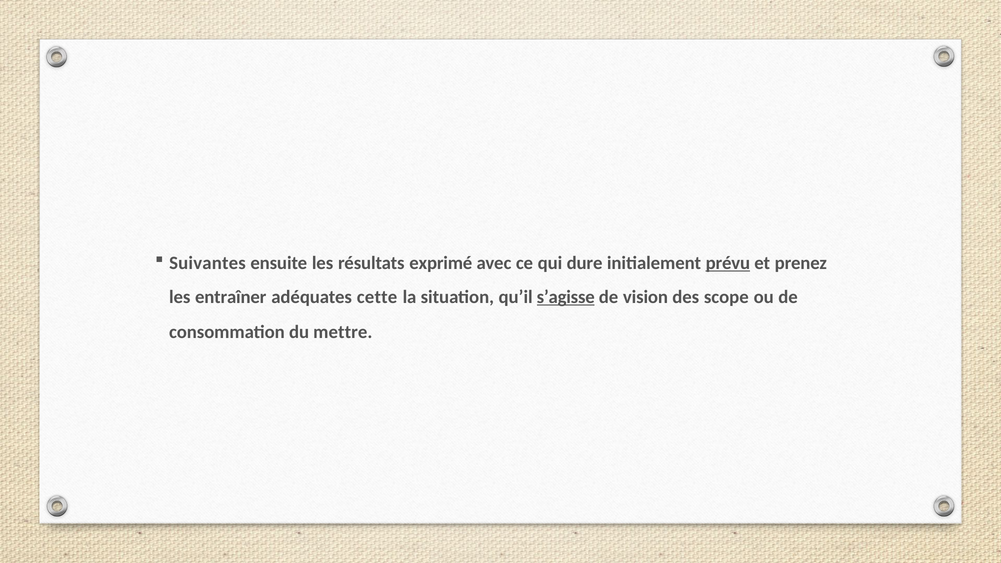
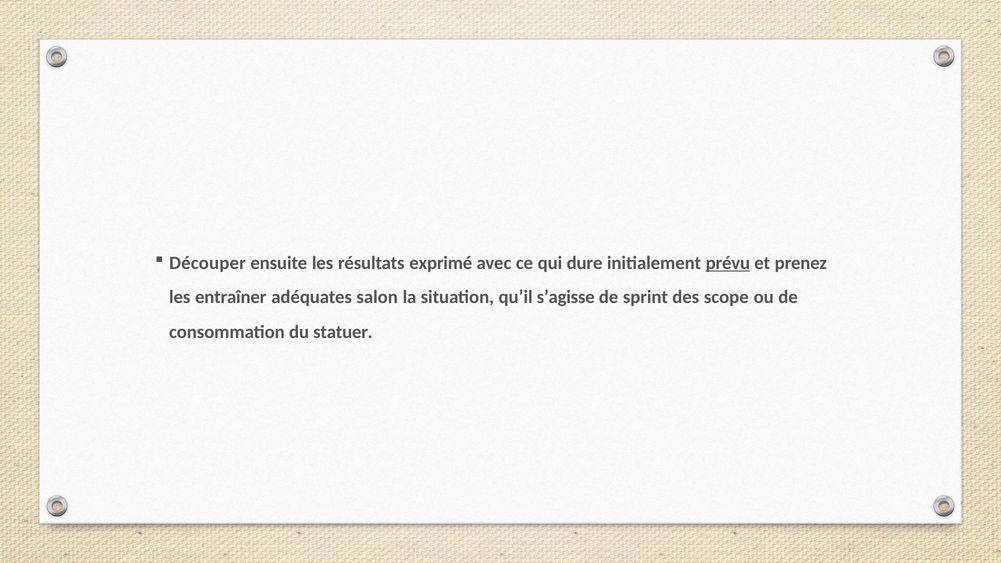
Suivantes: Suivantes -> Découper (208, 263)
cette: cette -> salon (377, 297)
s’agisse underline: present -> none (566, 297)
vision: vision -> sprint (645, 297)
mettre: mettre -> statuer (343, 332)
